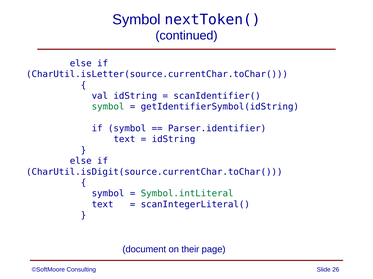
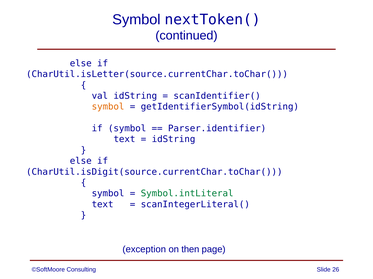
symbol colour: green -> orange (108, 107)
document: document -> exception (144, 250)
their: their -> then (190, 250)
